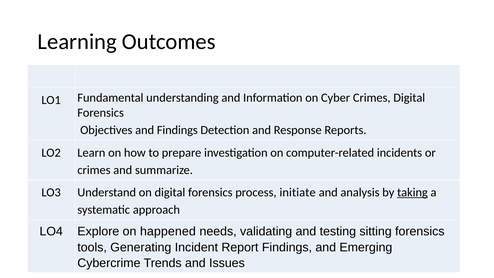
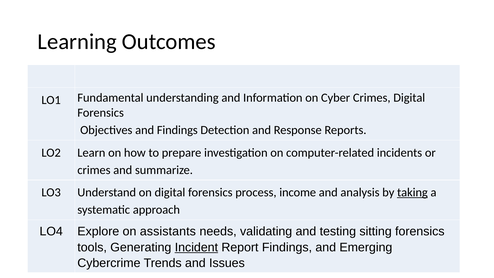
initiate: initiate -> income (298, 192)
happened: happened -> assistants (168, 231)
Incident underline: none -> present (196, 247)
